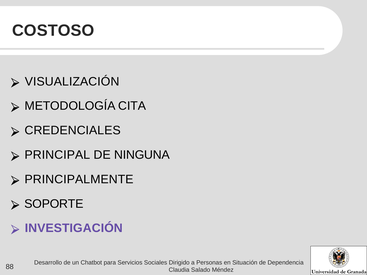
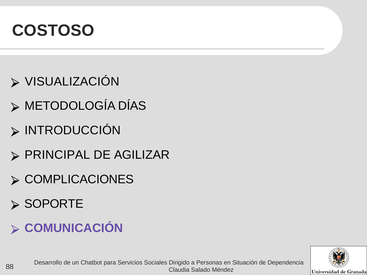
CITA: CITA -> DÍAS (132, 106)
CREDENCIALES: CREDENCIALES -> INTRODUCCIÓN (73, 131)
NINGUNA: NINGUNA -> AGILIZAR (142, 155)
PRINCIPALMENTE: PRINCIPALMENTE -> COMPLICACIONES (79, 179)
INVESTIGACIÓN: INVESTIGACIÓN -> COMUNICACIÓN (74, 228)
